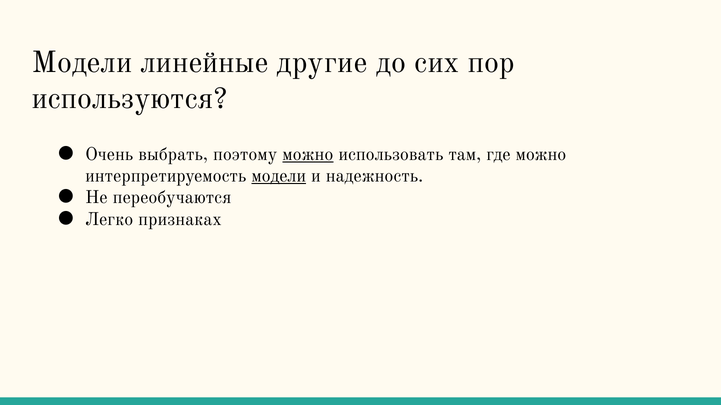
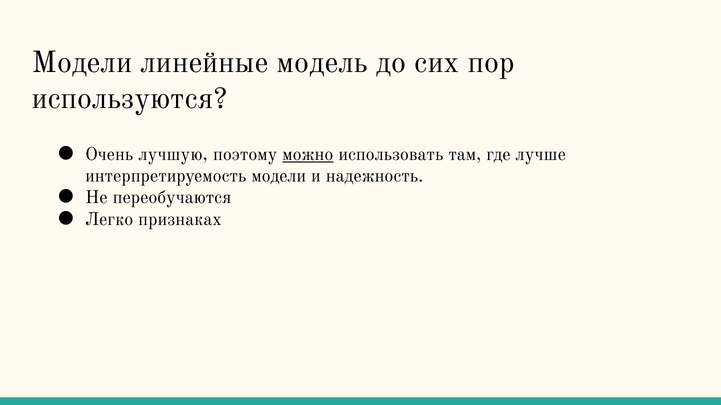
другие: другие -> модель (322, 62)
выбрать: выбрать -> лучшую (173, 154)
где можно: можно -> лучше (541, 154)
модели underline: present -> none (279, 176)
